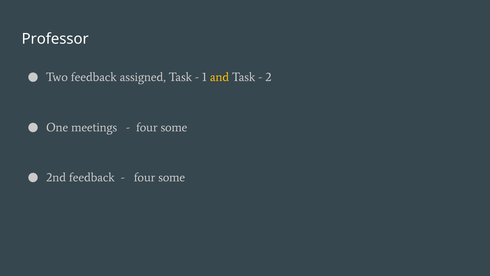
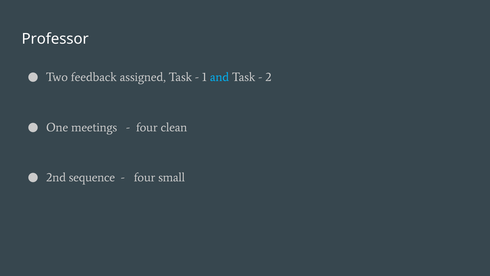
and colour: yellow -> light blue (220, 77)
some: some -> clean (174, 127)
2nd feedback: feedback -> sequence (92, 177)
some: some -> small (172, 177)
